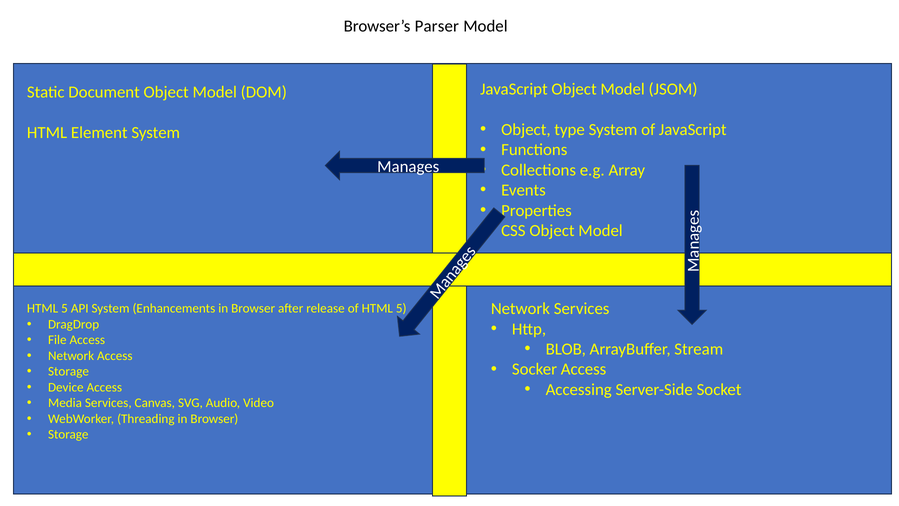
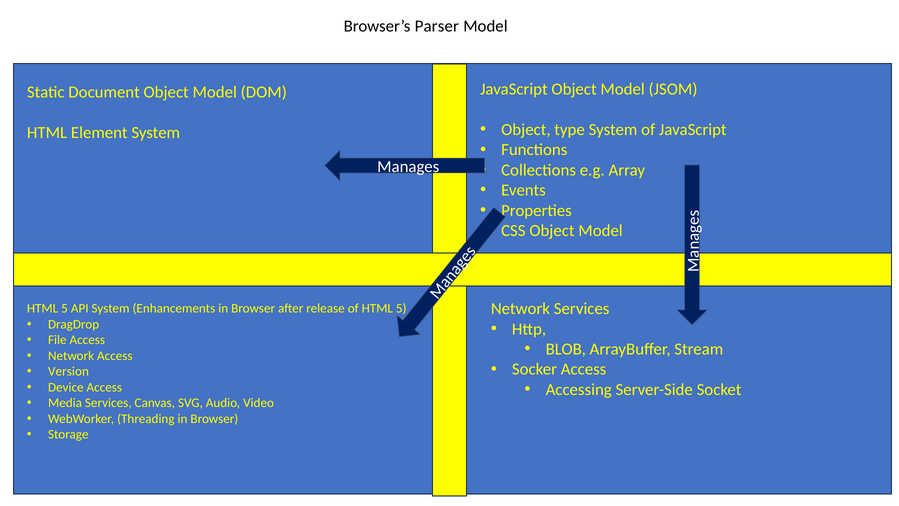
Storage: Storage -> Version (69, 371)
